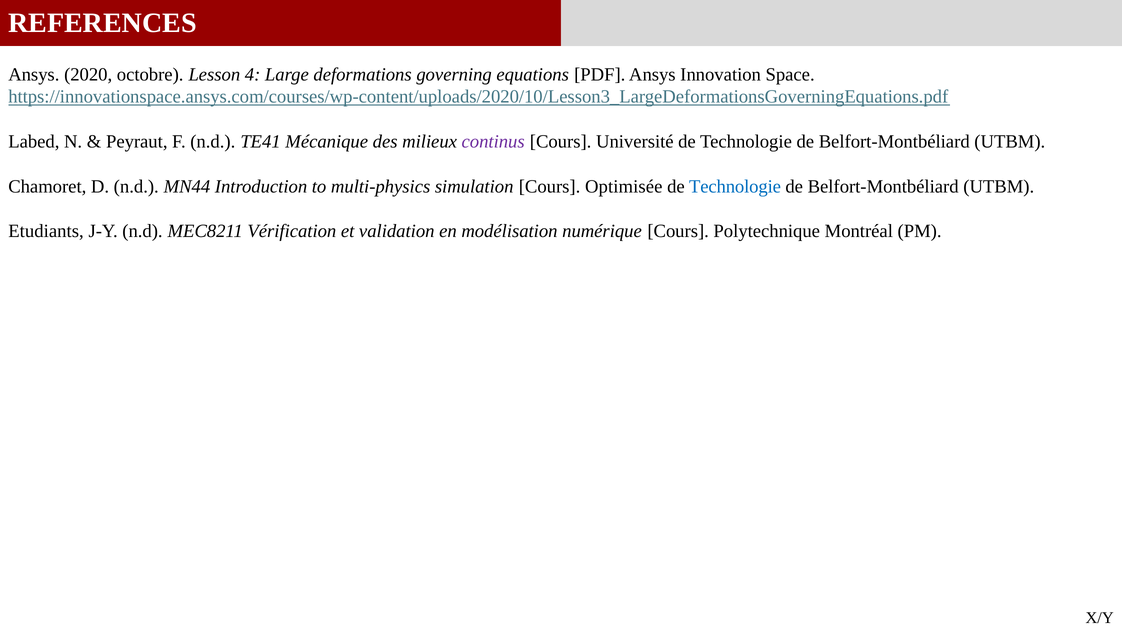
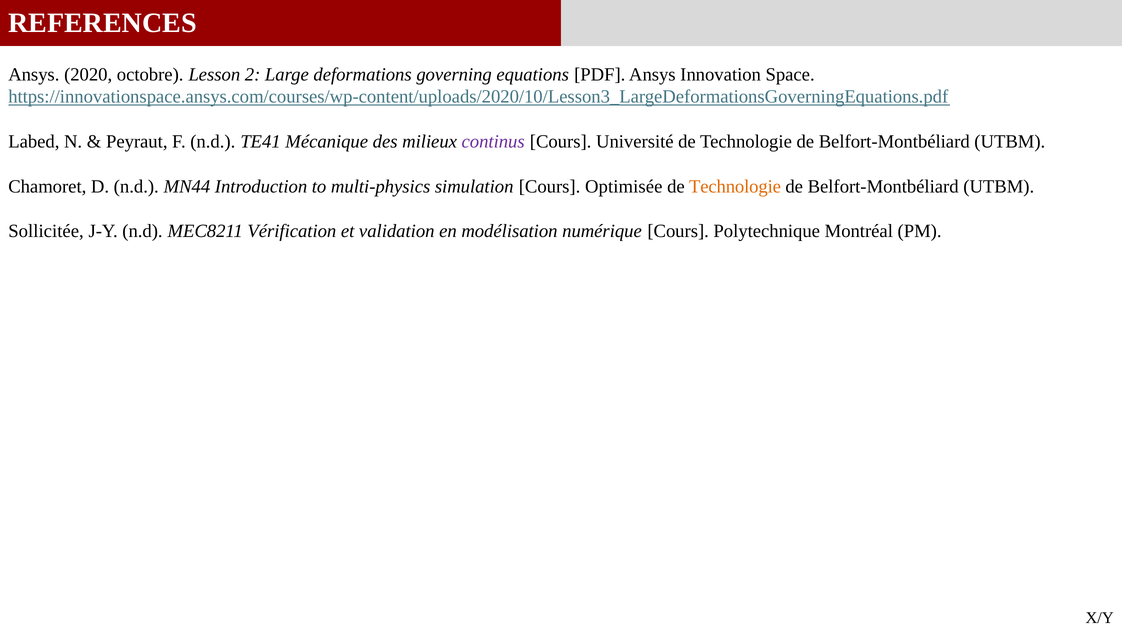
4: 4 -> 2 (253, 74)
Technologie colour: blue -> orange (735, 187)
Etudiants: Etudiants -> Sollicitée (46, 231)
